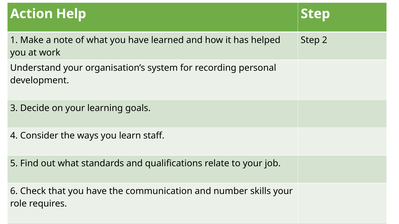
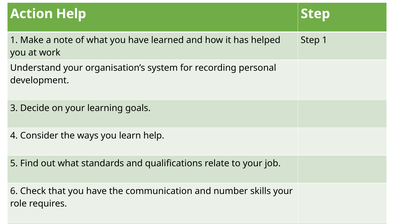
2: 2 -> 1 (325, 40)
learn staff: staff -> help (154, 136)
